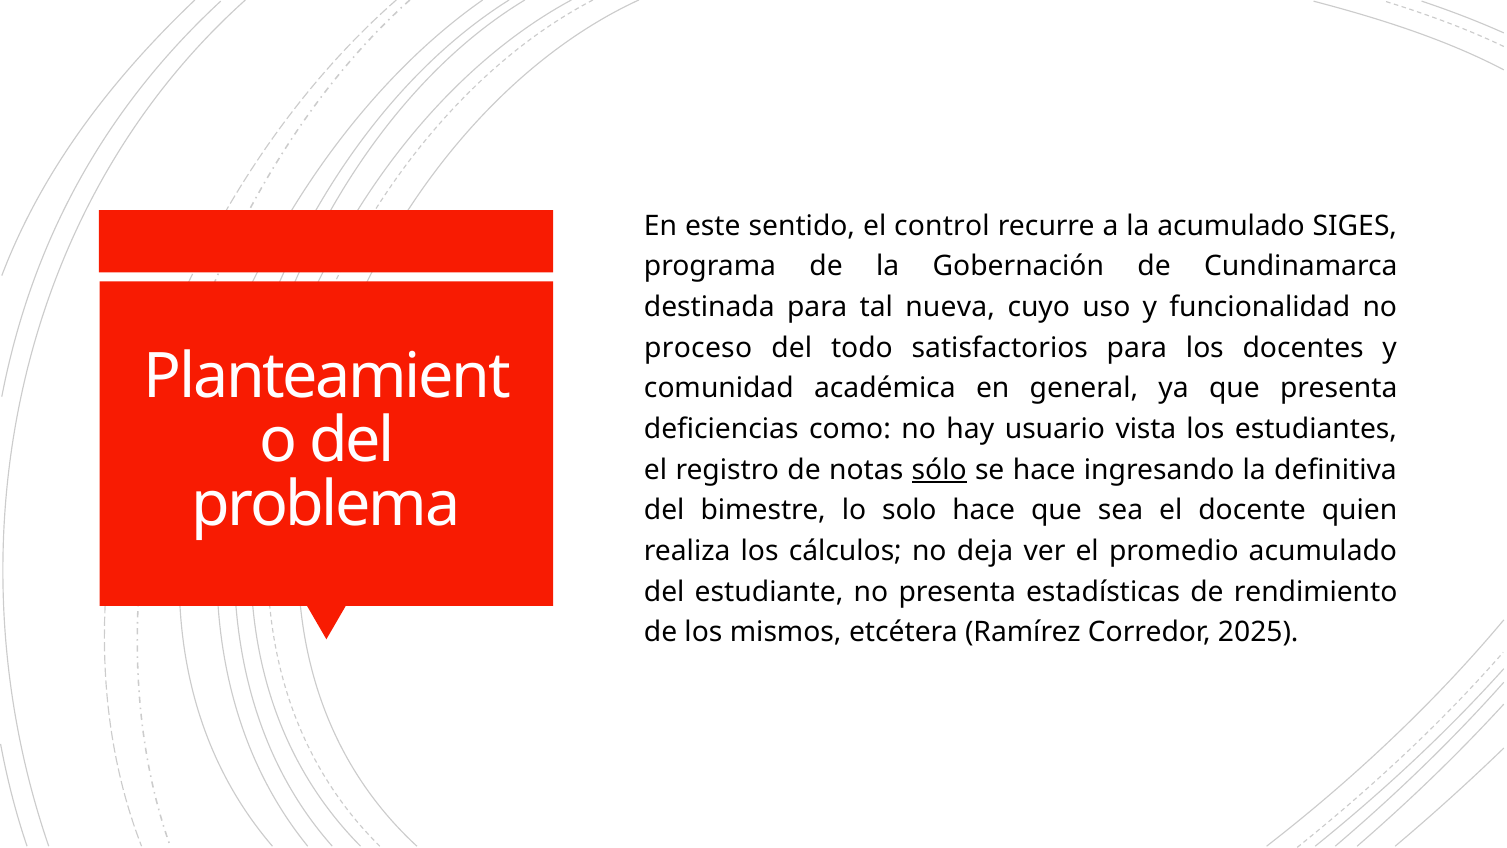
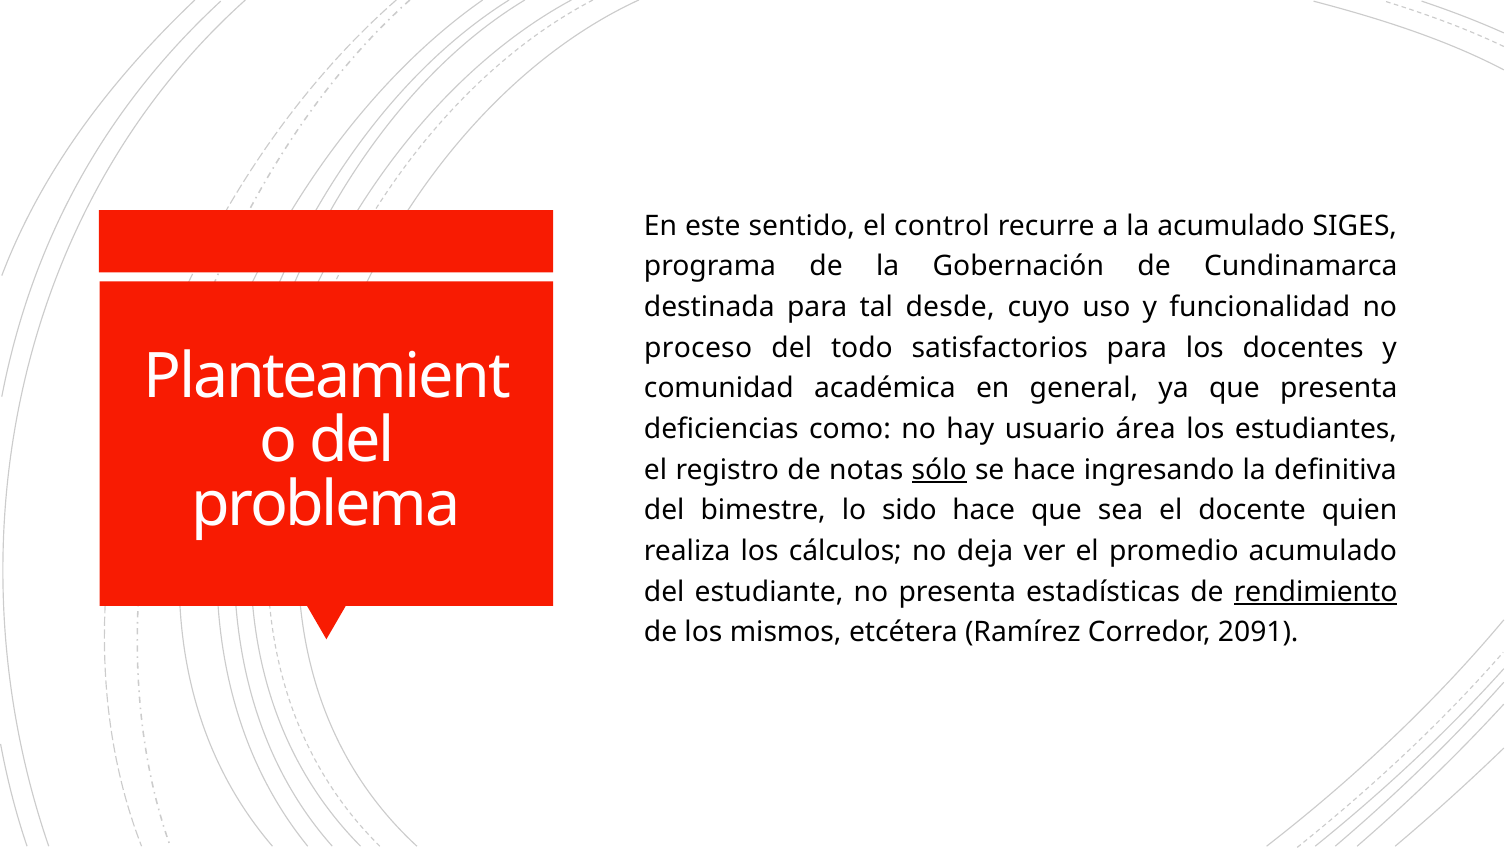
nueva: nueva -> desde (950, 307)
vista: vista -> área (1146, 429)
solo: solo -> sido (909, 510)
rendimiento underline: none -> present (1316, 592)
2025: 2025 -> 2091 (1258, 632)
